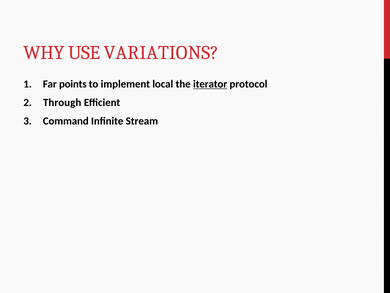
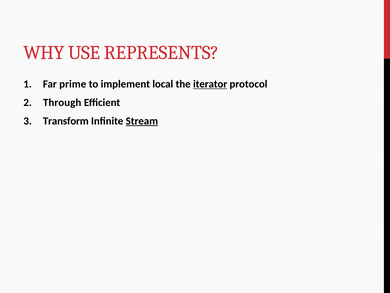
VARIATIONS: VARIATIONS -> REPRESENTS (161, 53)
points: points -> prime (73, 84)
Command: Command -> Transform (66, 121)
Stream underline: none -> present (142, 121)
